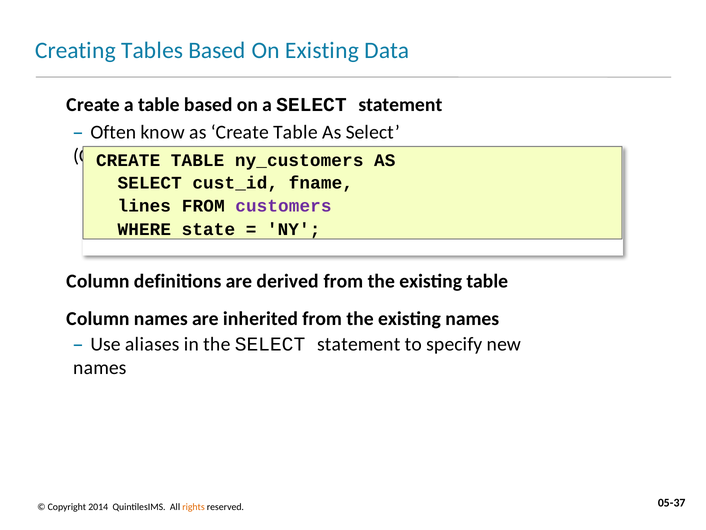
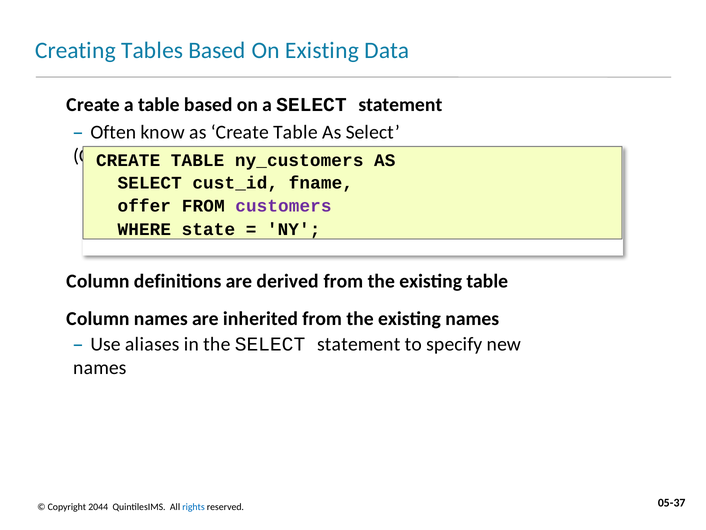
lines: lines -> offer (144, 206)
2014: 2014 -> 2044 (98, 506)
rights colour: orange -> blue (193, 506)
